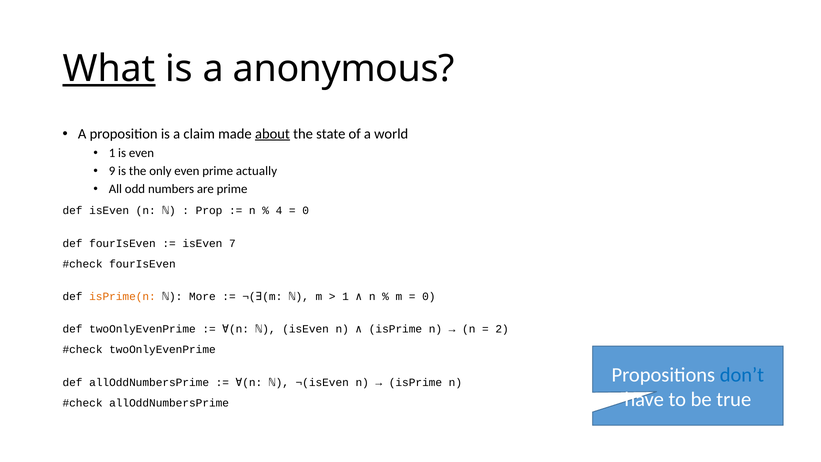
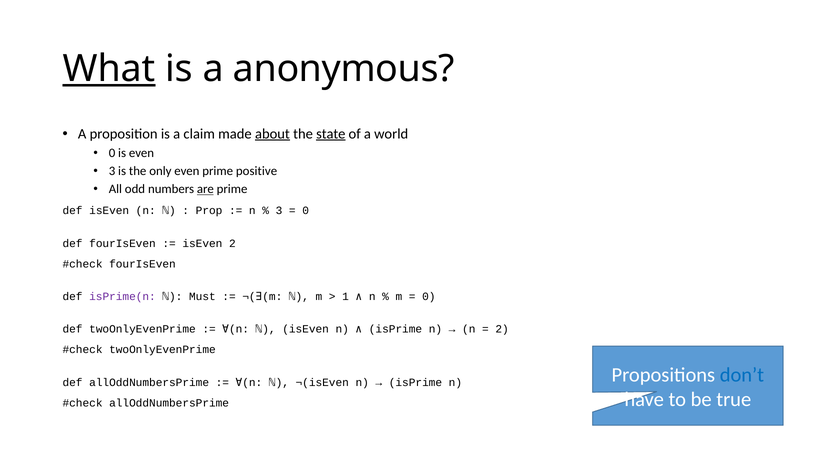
state underline: none -> present (331, 134)
1: 1 -> 0 (112, 153)
9: 9 -> 3 (112, 171)
actually: actually -> positive (257, 171)
are underline: none -> present (205, 189)
4: 4 -> 3 (279, 211)
isEven 7: 7 -> 2 (232, 243)
isPrime(n colour: orange -> purple (122, 296)
More: More -> Must (202, 296)
